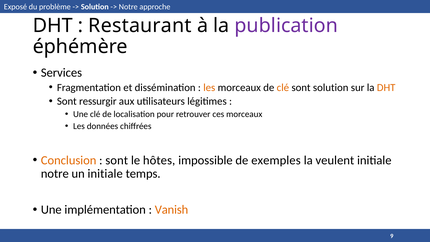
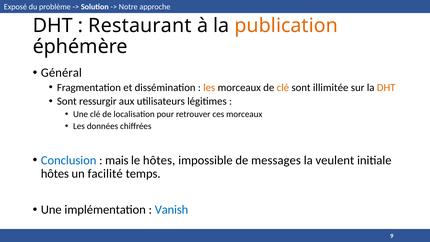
publication colour: purple -> orange (286, 25)
Services: Services -> Général (61, 73)
sont solution: solution -> illimitée (331, 87)
Conclusion colour: orange -> blue (69, 160)
sont: sont -> mais (117, 160)
exemples: exemples -> messages (276, 160)
notre: notre -> hôtes (55, 174)
un initiale: initiale -> facilité (105, 174)
Vanish colour: orange -> blue (172, 210)
